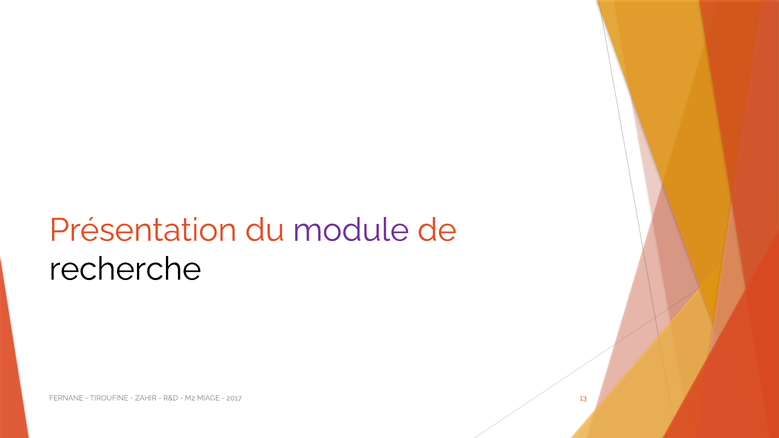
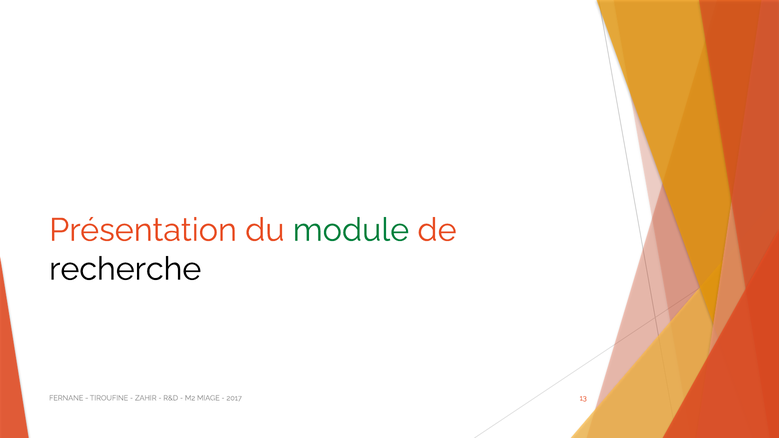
module colour: purple -> green (351, 230)
